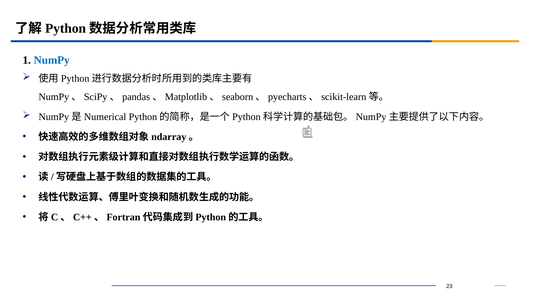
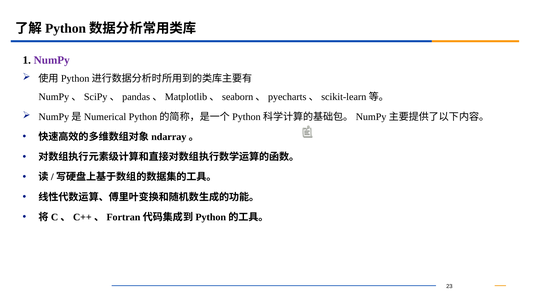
NumPy colour: blue -> purple (52, 60)
